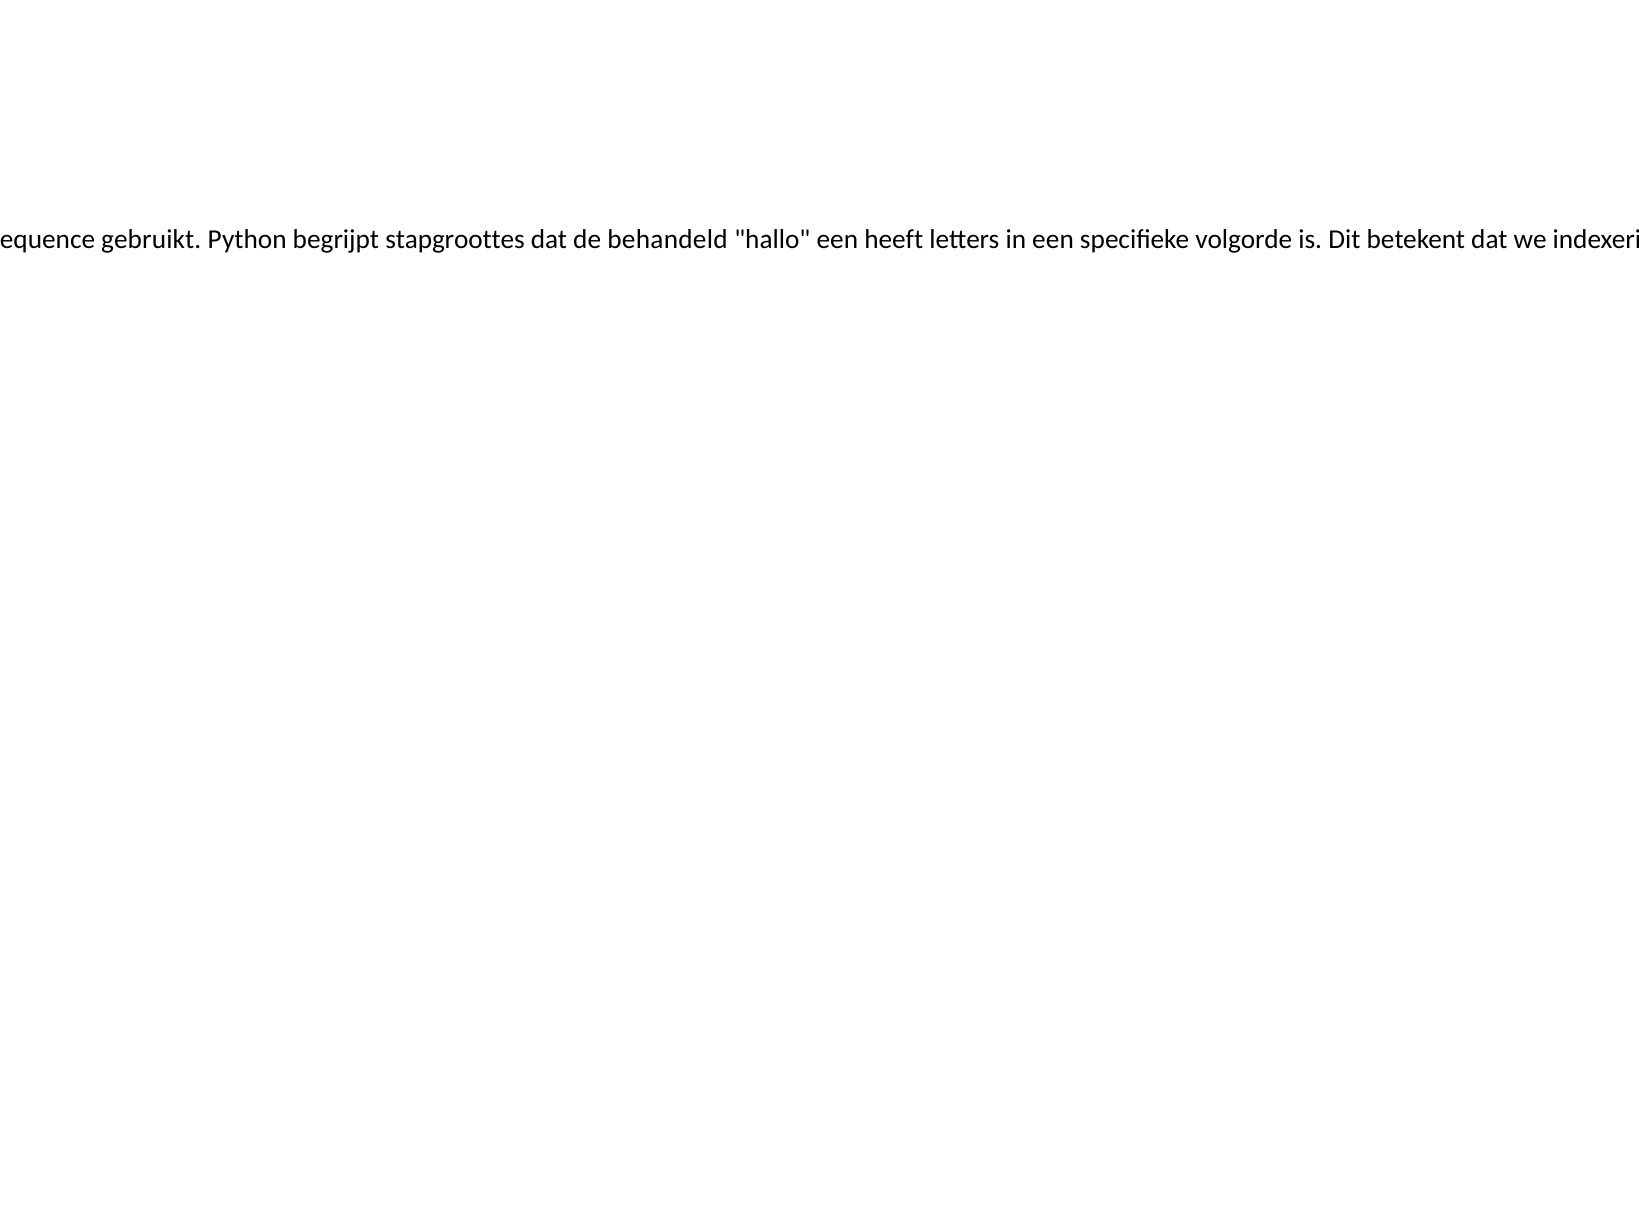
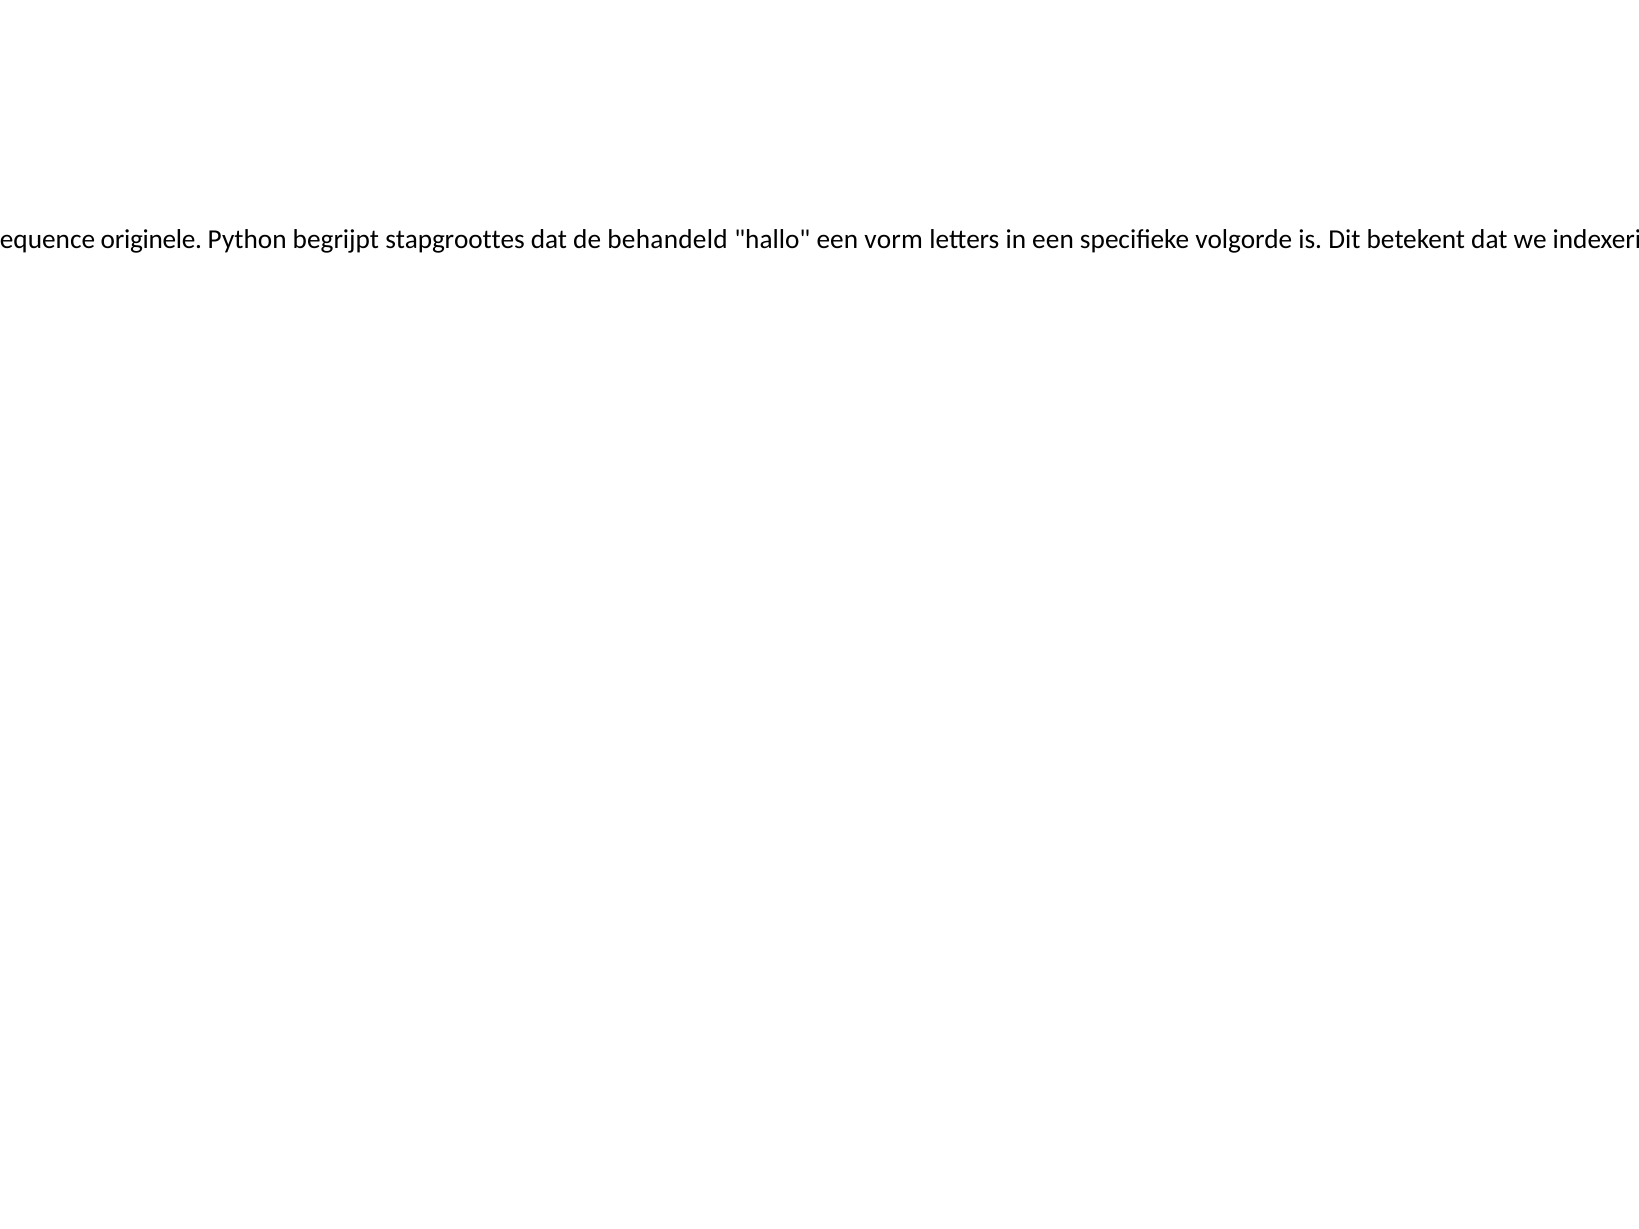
gebruikt: gebruikt -> originele (151, 239)
heeft: heeft -> vorm (894, 239)
